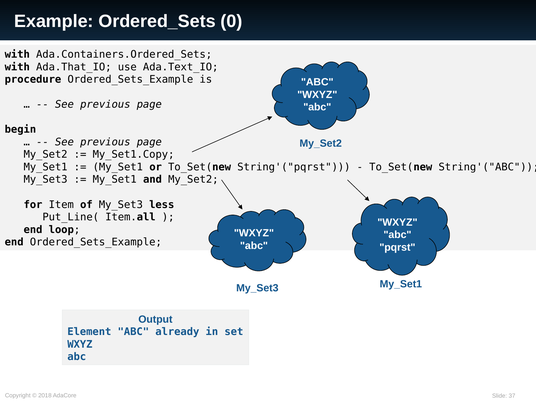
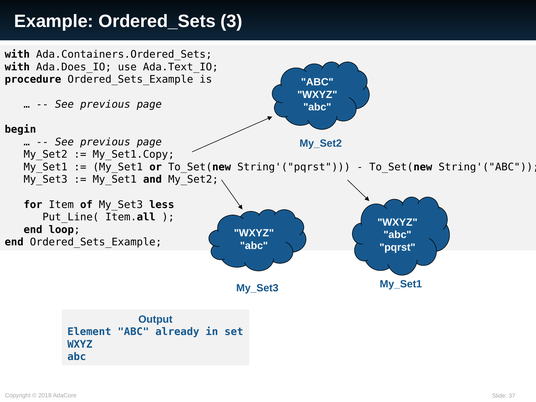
0: 0 -> 3 (232, 21)
Ada.That_IO: Ada.That_IO -> Ada.Does_IO (74, 67)
